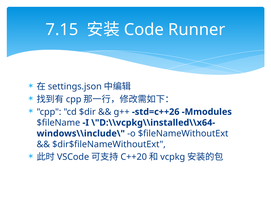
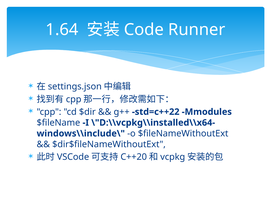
7.15: 7.15 -> 1.64 (62, 30)
std=c++26: std=c++26 -> std=c++22 (156, 112)
